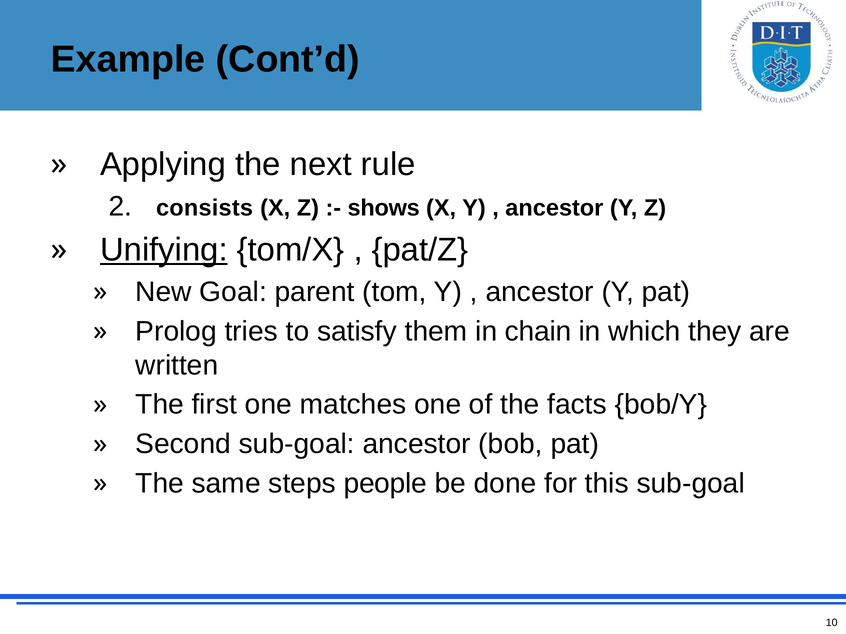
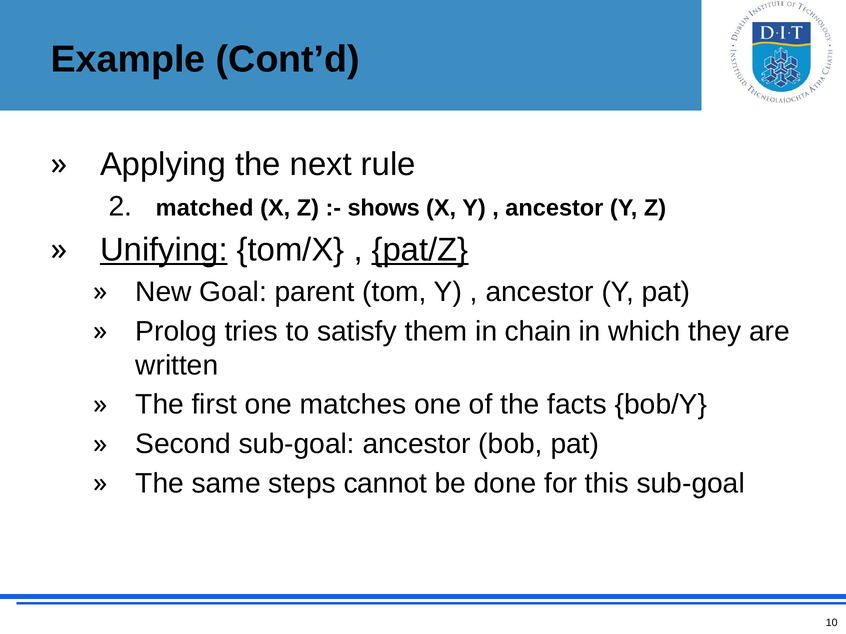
consists: consists -> matched (205, 208)
pat/Z underline: none -> present (420, 250)
people: people -> cannot (385, 484)
